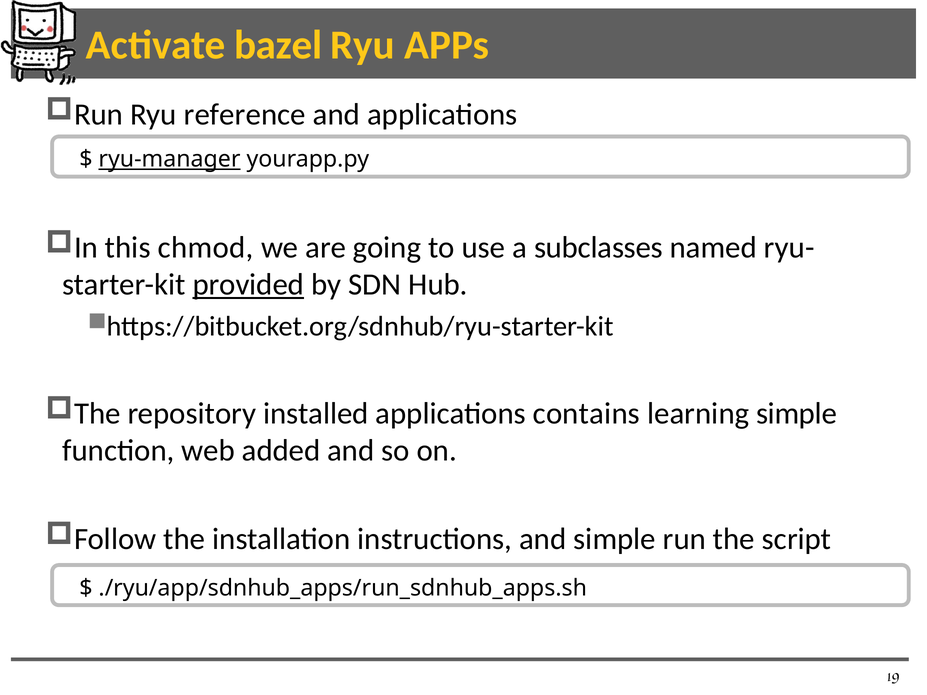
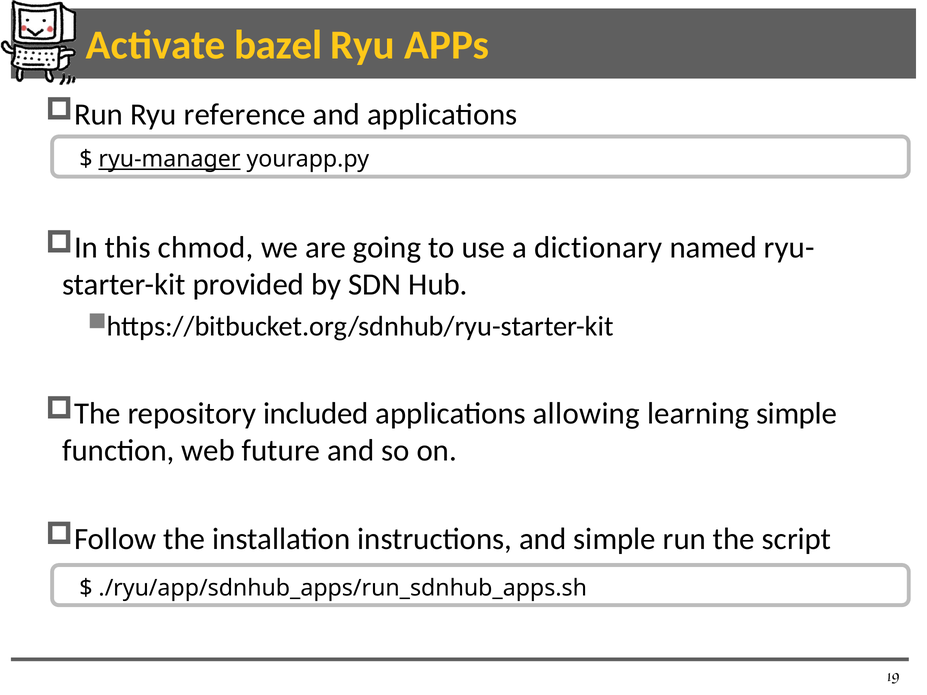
subclasses: subclasses -> dictionary (598, 248)
provided underline: present -> none (248, 285)
installed: installed -> included (316, 414)
contains: contains -> allowing (586, 414)
added: added -> future (281, 451)
